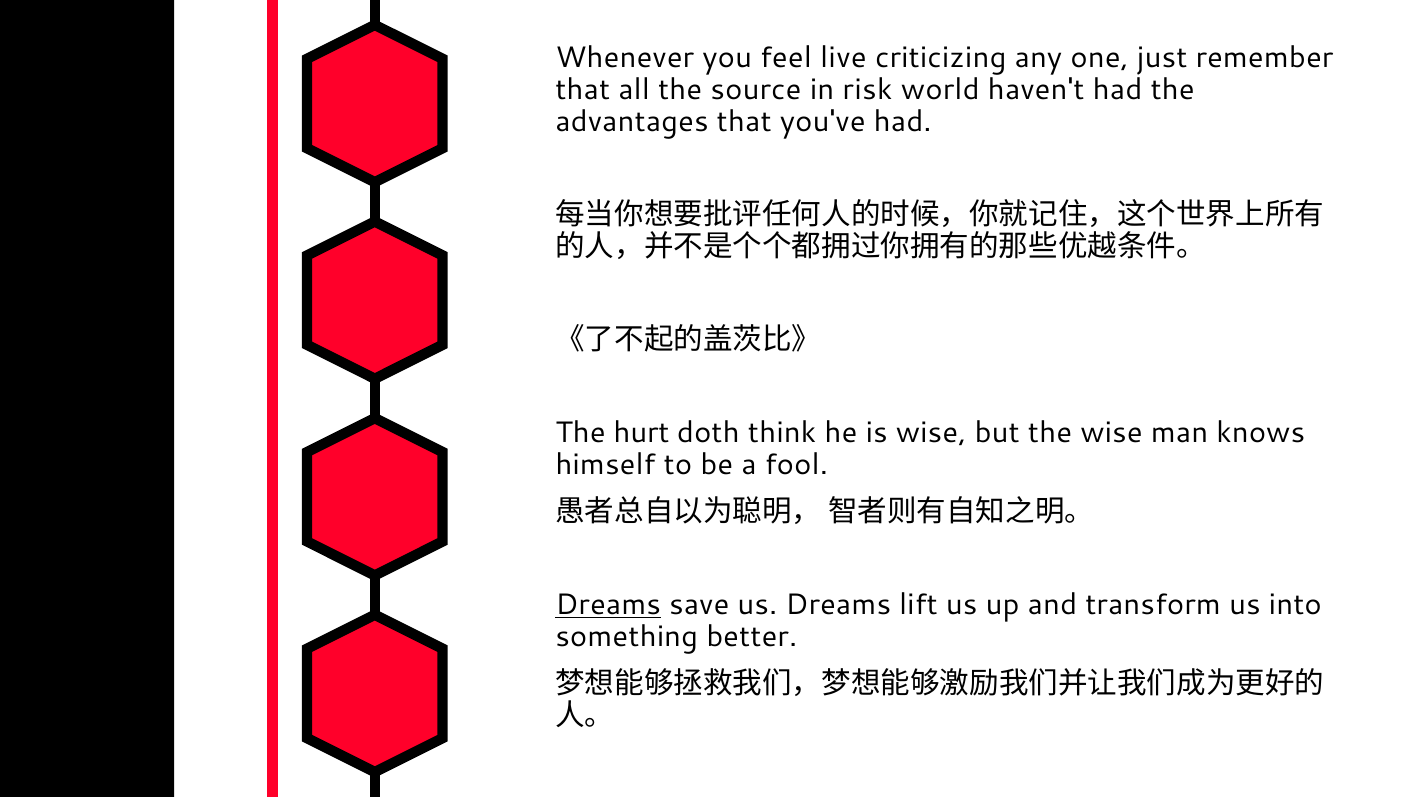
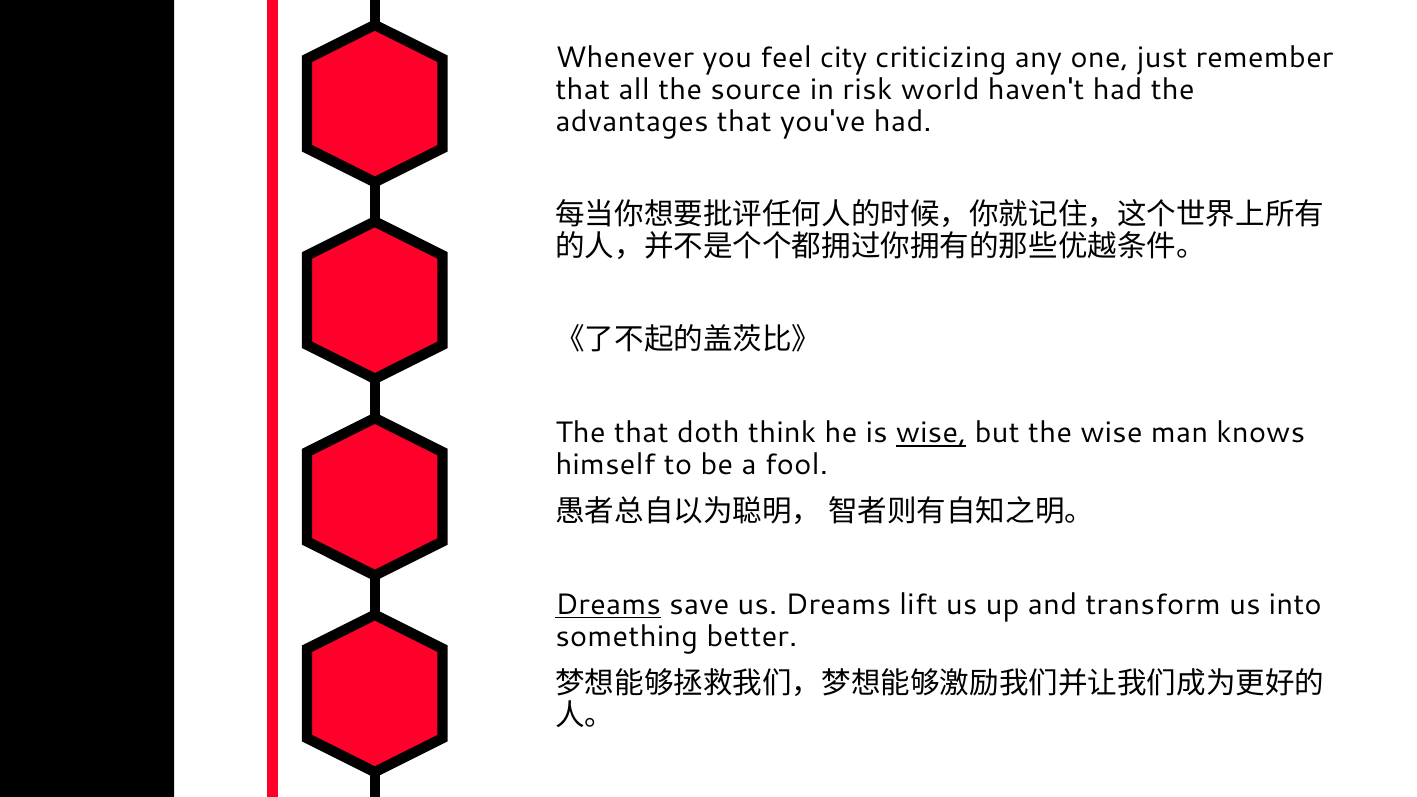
live: live -> city (844, 58)
The hurt: hurt -> that (641, 433)
wise underline: none -> present (931, 433)
